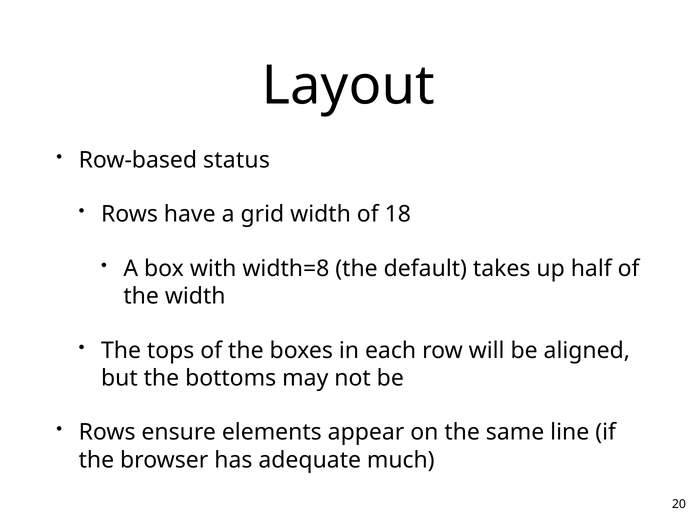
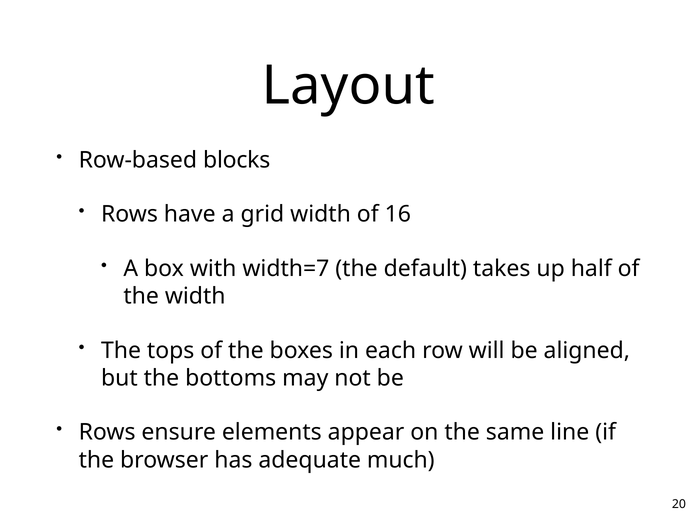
status: status -> blocks (237, 160)
18: 18 -> 16 (398, 214)
width=8: width=8 -> width=7 (286, 268)
